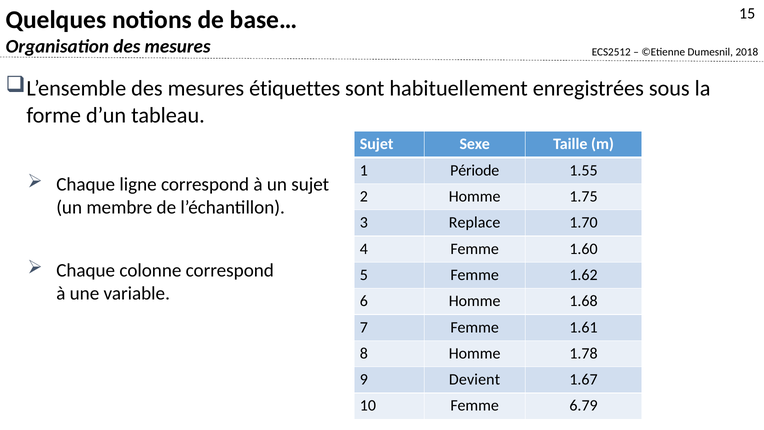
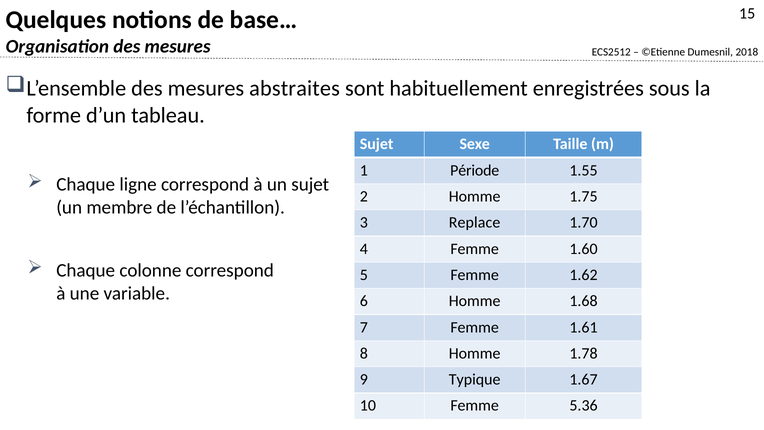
étiquettes: étiquettes -> abstraites (295, 88)
Devient: Devient -> Typique (475, 379)
6.79: 6.79 -> 5.36 (584, 405)
